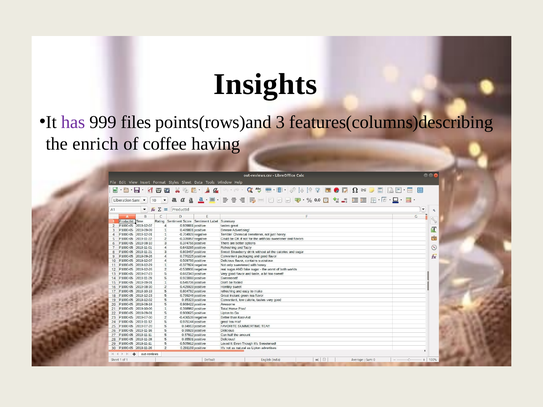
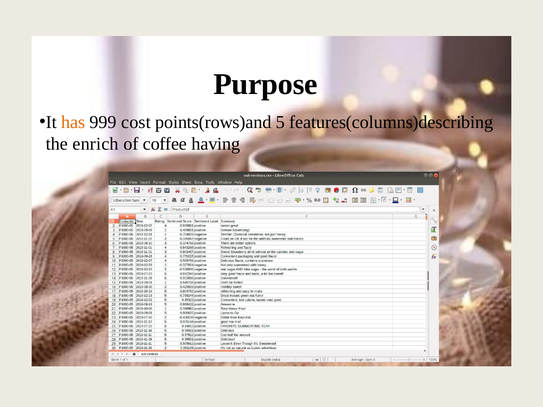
Insights: Insights -> Purpose (266, 84)
has colour: purple -> orange (73, 122)
files: files -> cost (136, 122)
3: 3 -> 5 (280, 122)
